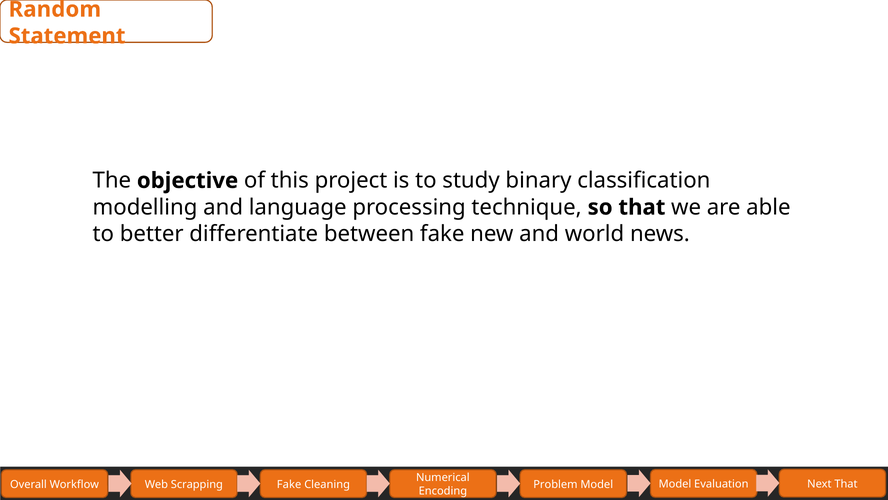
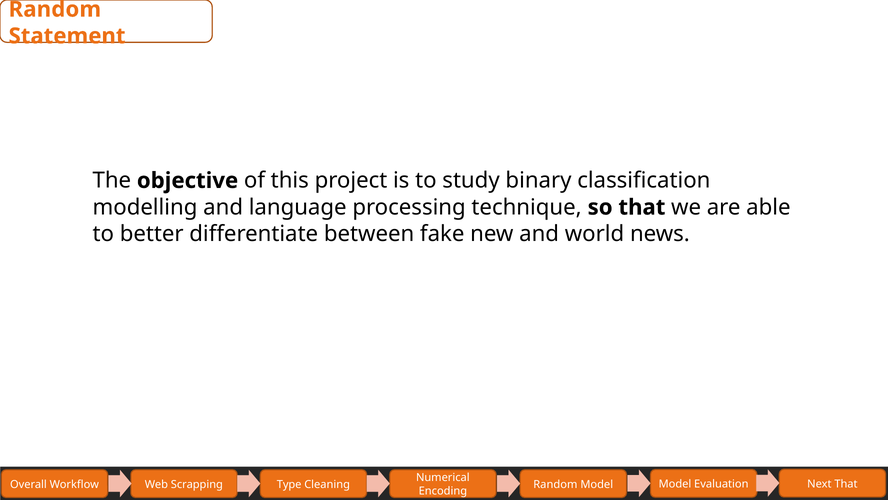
Scrapping Fake: Fake -> Type (289, 484)
Problem: Problem -> Random (555, 484)
